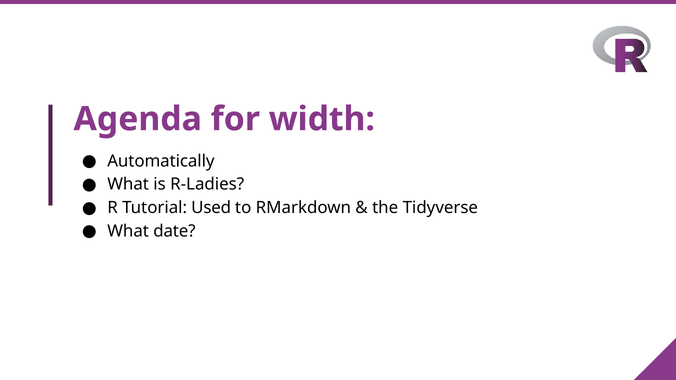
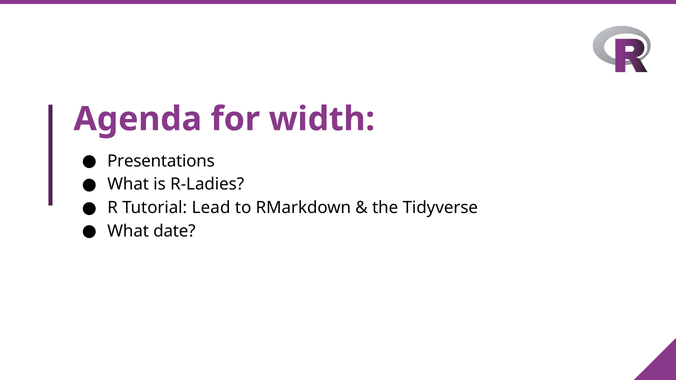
Automatically: Automatically -> Presentations (161, 161)
Used: Used -> Lead (211, 208)
